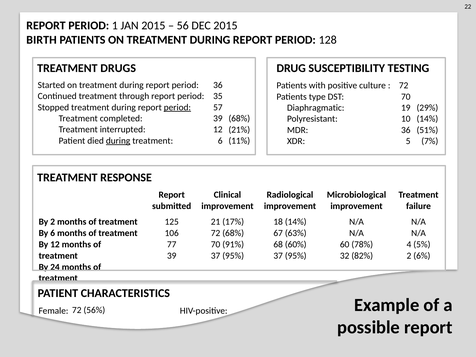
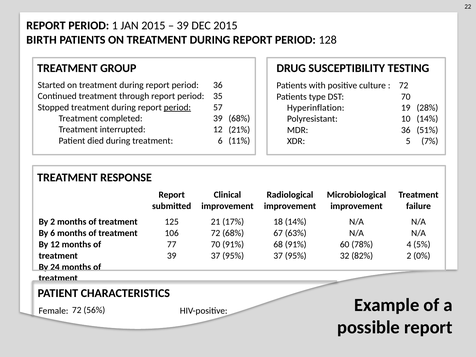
56: 56 -> 39 (183, 26)
DRUGS: DRUGS -> GROUP (118, 68)
Diaphragmatic: Diaphragmatic -> Hyperinflation (316, 108)
29%: 29% -> 28% (427, 108)
during underline: present -> none (118, 141)
68 60%: 60% -> 91% (296, 244)
6%: 6% -> 0% (422, 256)
